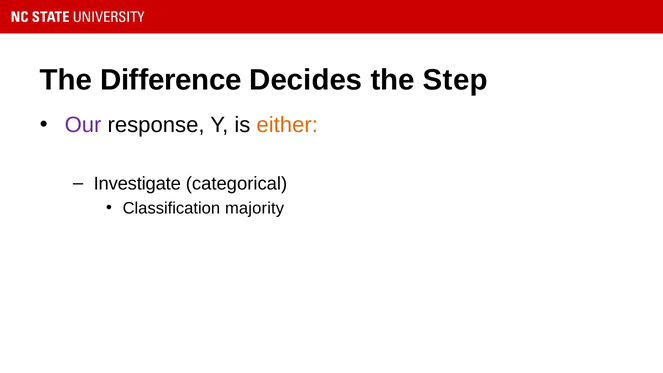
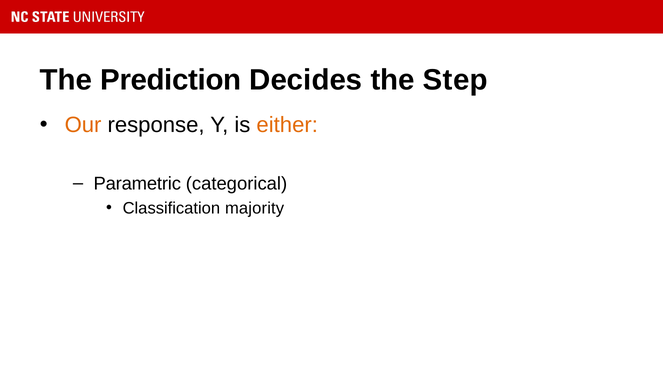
Difference: Difference -> Prediction (171, 80)
Our colour: purple -> orange (83, 125)
Investigate: Investigate -> Parametric (137, 184)
